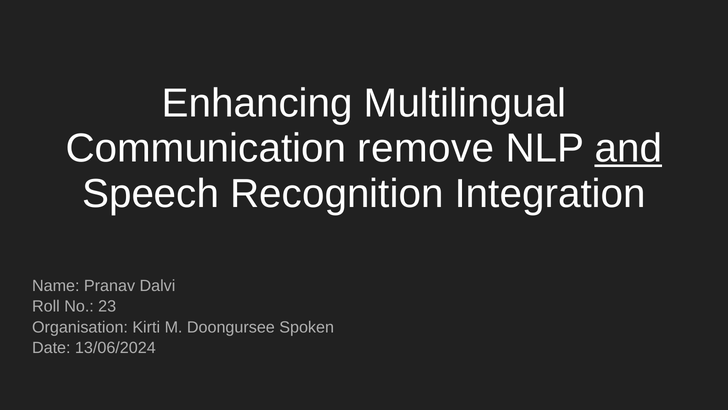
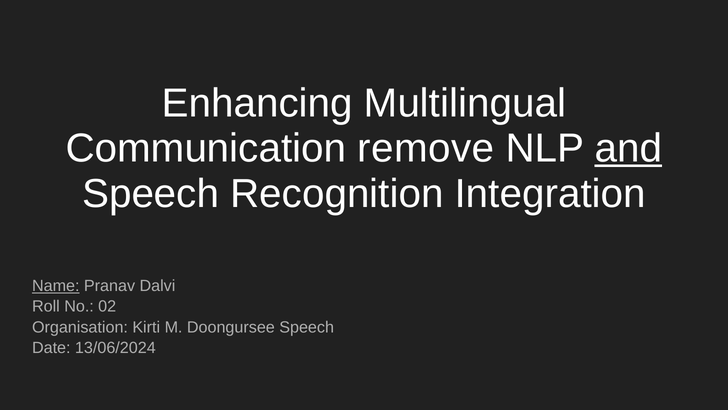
Name underline: none -> present (56, 286)
23: 23 -> 02 (107, 306)
Doongursee Spoken: Spoken -> Speech (307, 327)
